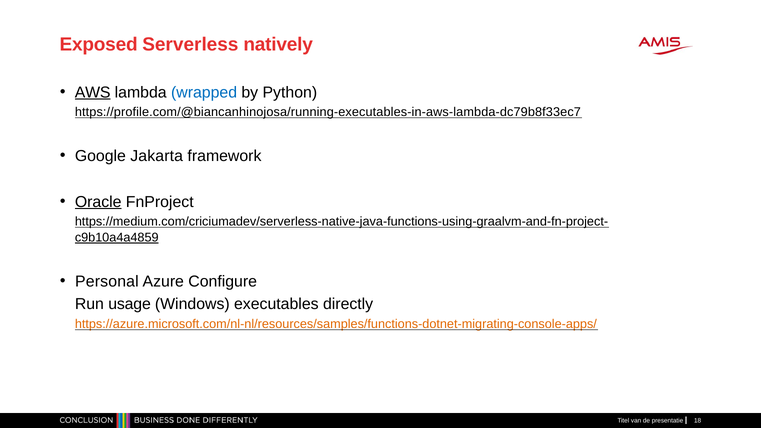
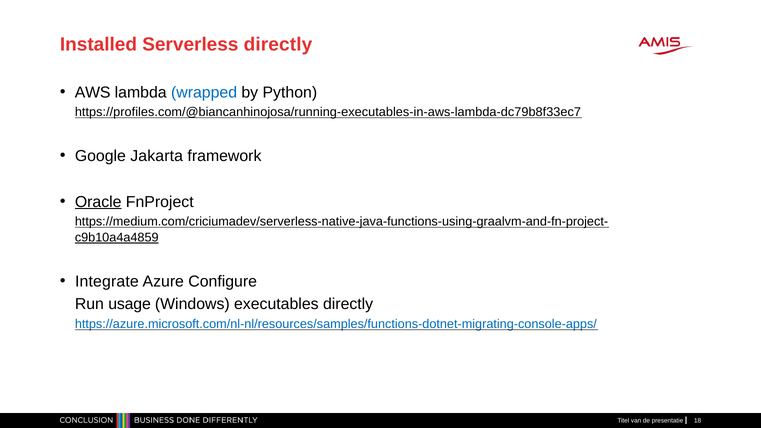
Exposed: Exposed -> Installed (98, 44)
Serverless natively: natively -> directly (278, 44)
AWS underline: present -> none (93, 92)
https://profile.com/@biancanhinojosa/running-executables-in-aws-lambda-dc79b8f33ec7: https://profile.com/@biancanhinojosa/running-executables-in-aws-lambda-dc79b8f33ec7 -> https://profiles.com/@biancanhinojosa/running-executables-in-aws-lambda-dc79b8f33ec7 (328, 112)
Personal: Personal -> Integrate (107, 281)
https://azure.microsoft.com/nl-nl/resources/samples/functions-dotnet-migrating-console-apps/ colour: orange -> blue (336, 324)
